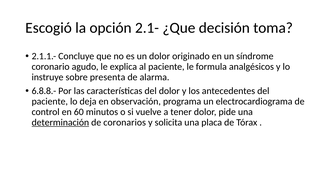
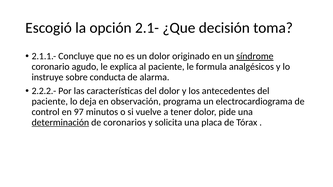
síndrome underline: none -> present (255, 56)
presenta: presenta -> conducta (108, 77)
6.8.8.-: 6.8.8.- -> 2.2.2.- (44, 91)
60: 60 -> 97 (79, 112)
